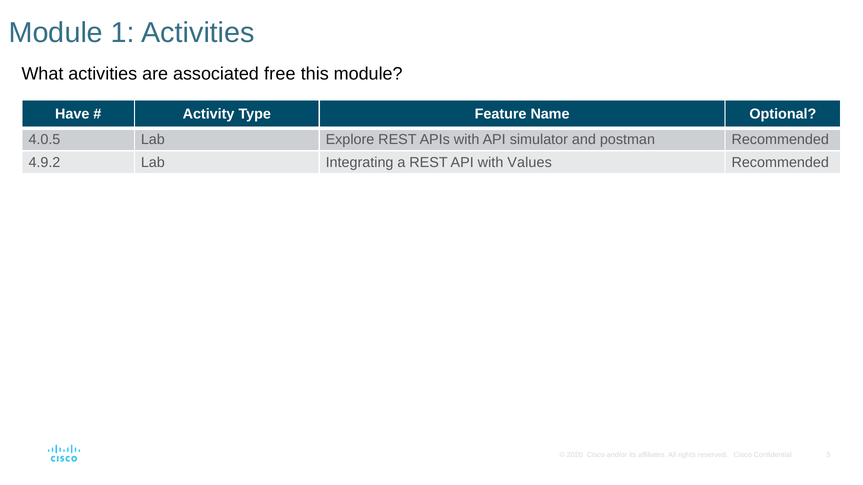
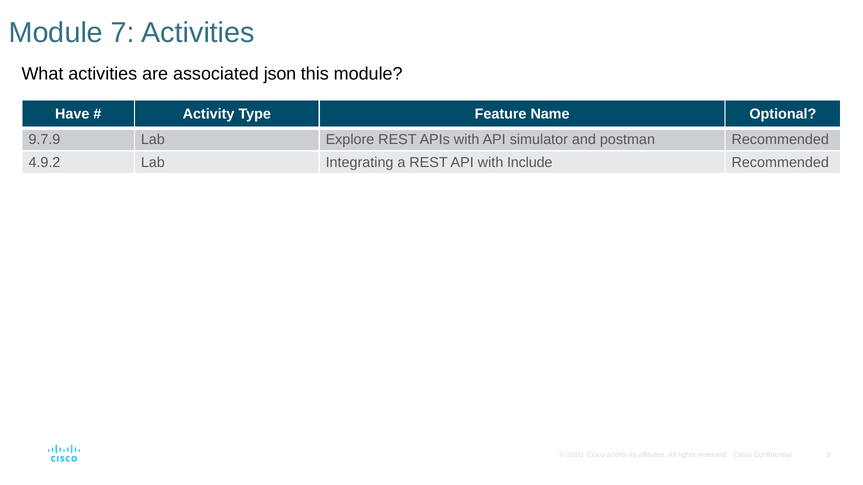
1: 1 -> 7 (123, 33)
free: free -> json (280, 74)
4.0.5: 4.0.5 -> 9.7.9 (44, 140)
Values: Values -> Include (530, 162)
